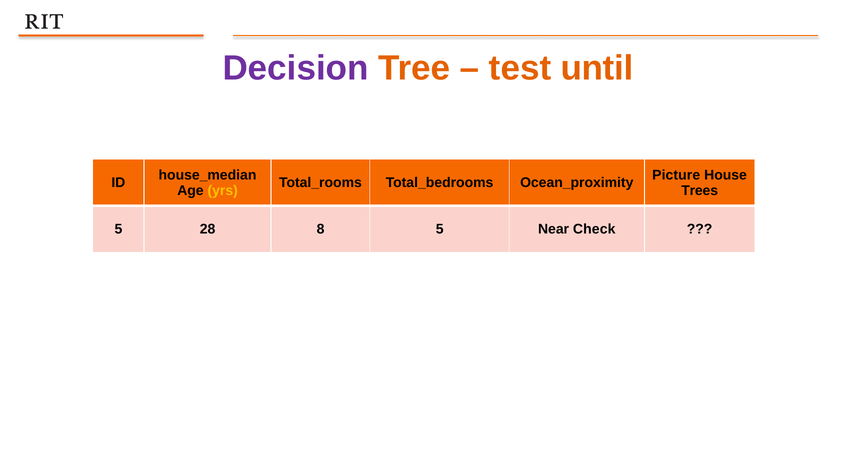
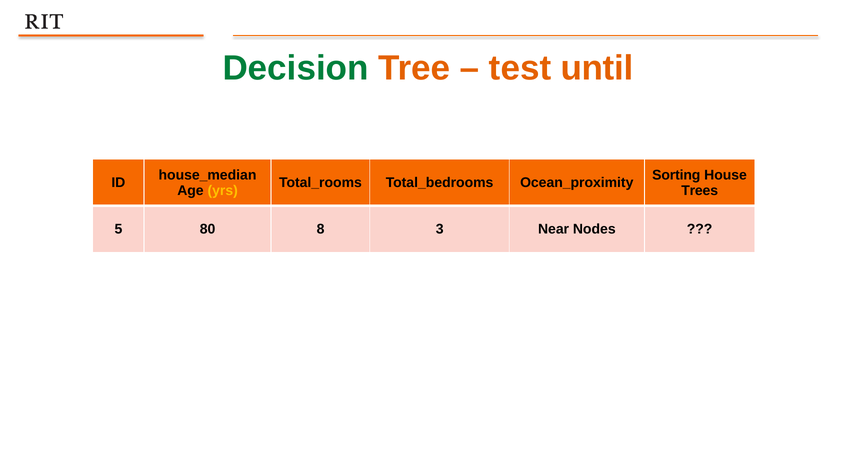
Decision colour: purple -> green (296, 68)
Picture: Picture -> Sorting (676, 175)
28: 28 -> 80 (208, 229)
8 5: 5 -> 3 (440, 229)
Check: Check -> Nodes (594, 229)
